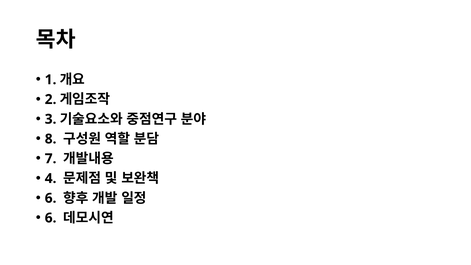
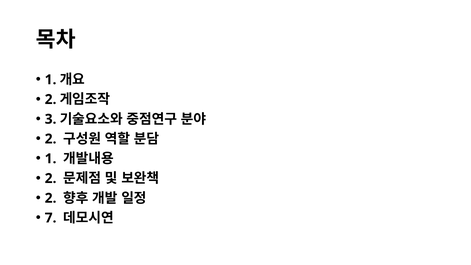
8: 8 -> 2 (51, 139)
7: 7 -> 1 (51, 159)
4: 4 -> 2 (51, 178)
6: 6 -> 2 (51, 198)
6: 6 -> 7 (51, 218)
